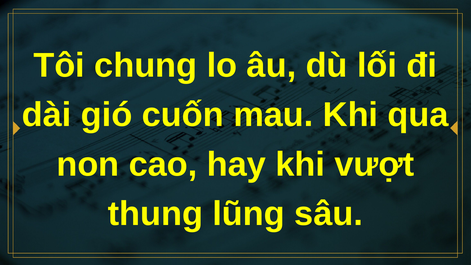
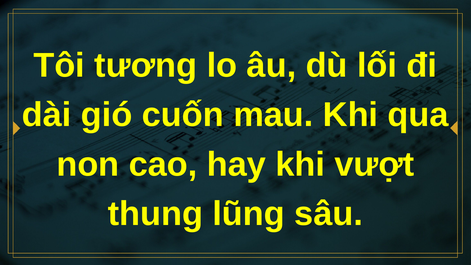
chung: chung -> tương (146, 65)
